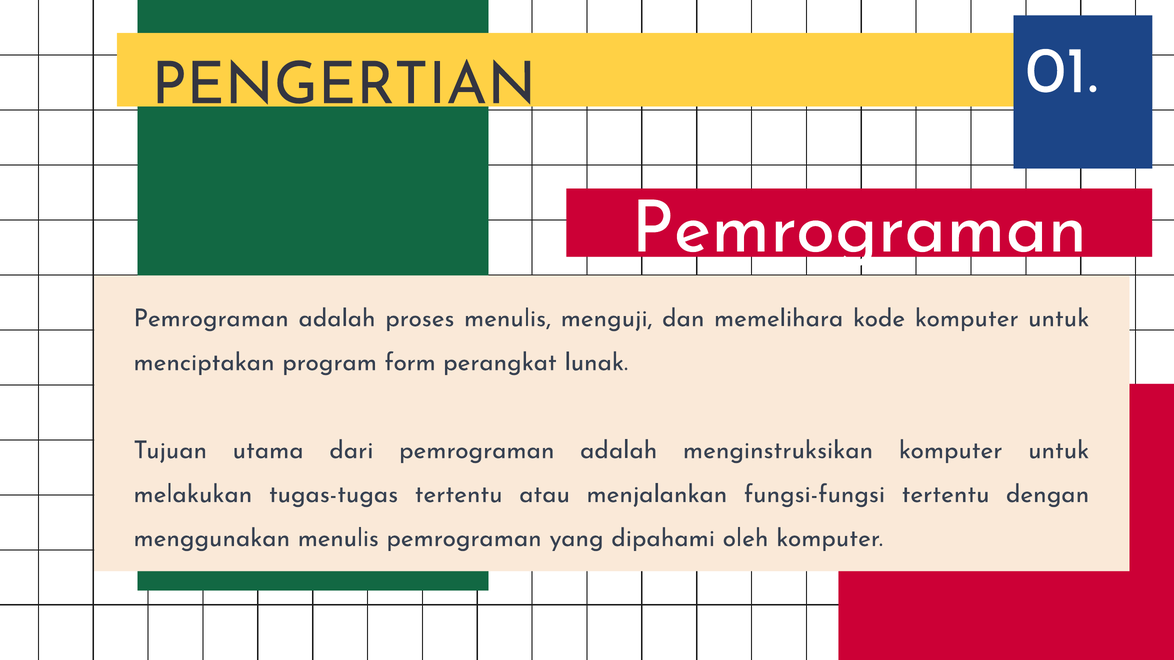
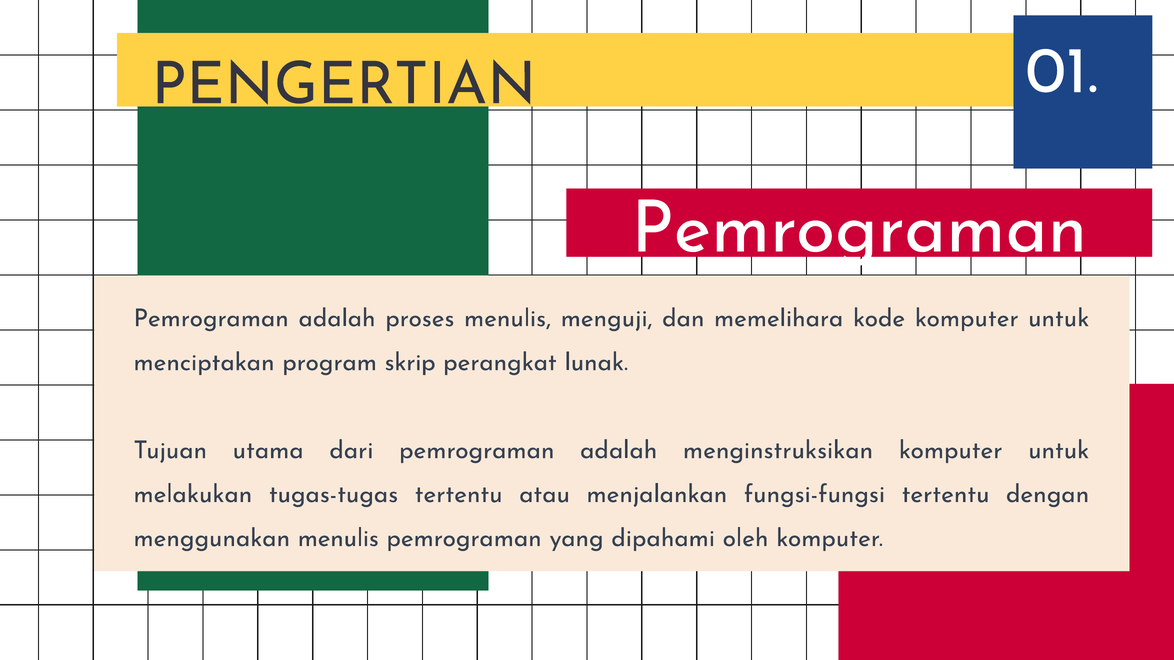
form: form -> skrip (410, 362)
